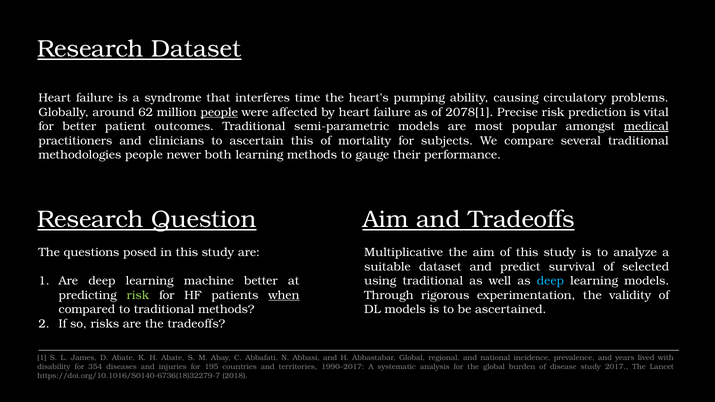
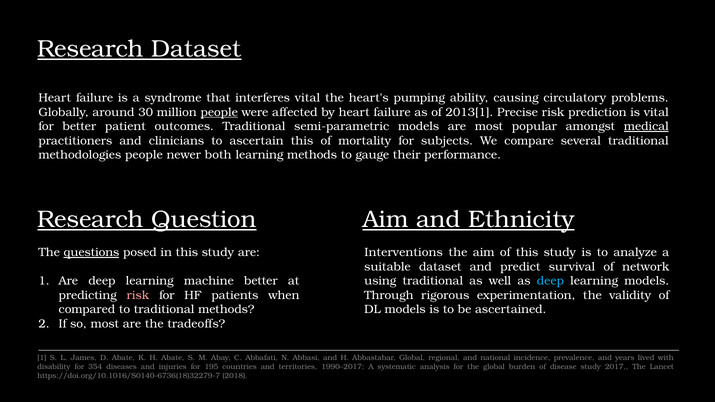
interferes time: time -> vital (307, 98)
62: 62 -> 30 (146, 112)
2078[1: 2078[1 -> 2013[1 (469, 112)
and Tradeoffs: Tradeoffs -> Ethnicity (521, 220)
questions underline: none -> present (91, 252)
Multiplicative: Multiplicative -> Interventions (404, 252)
selected: selected -> network (646, 267)
risk colour: light green -> pink (138, 295)
when underline: present -> none (284, 295)
so risks: risks -> most (105, 324)
